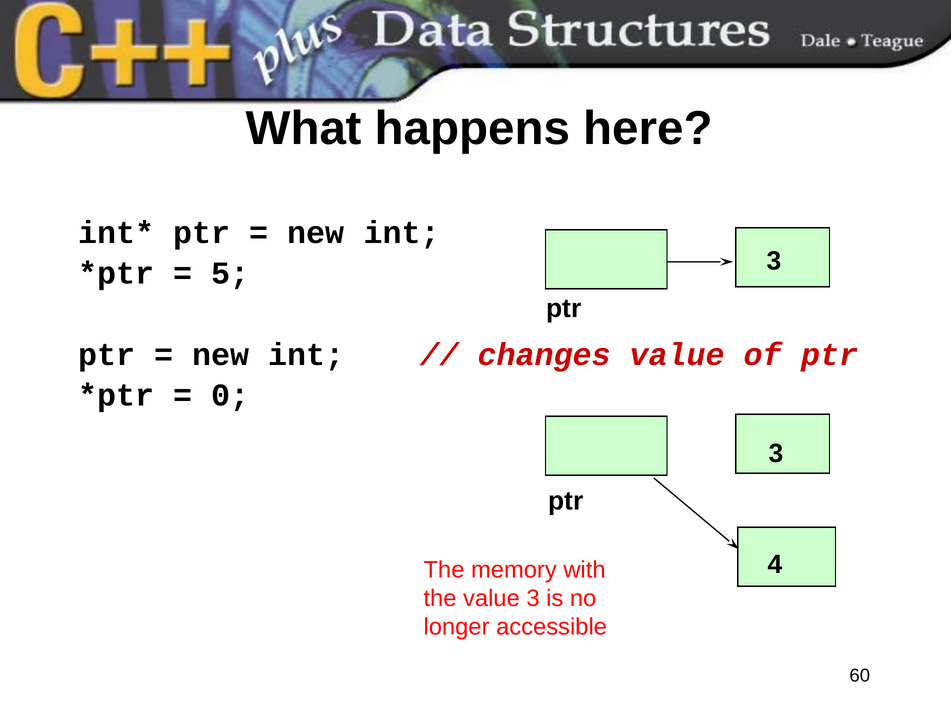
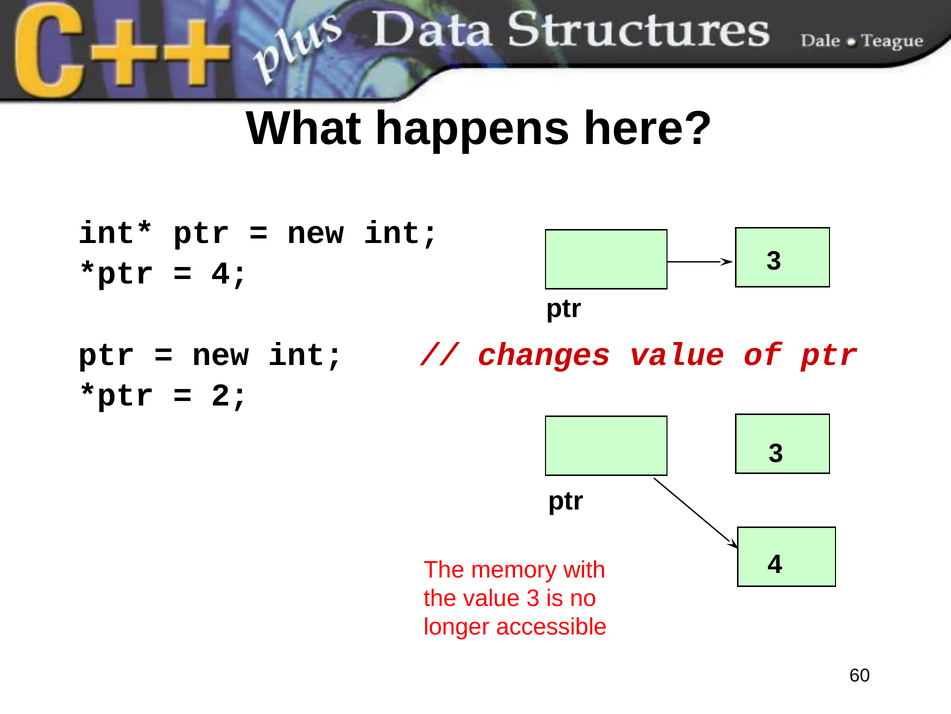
5: 5 -> 4 (230, 273)
0: 0 -> 2 (230, 395)
